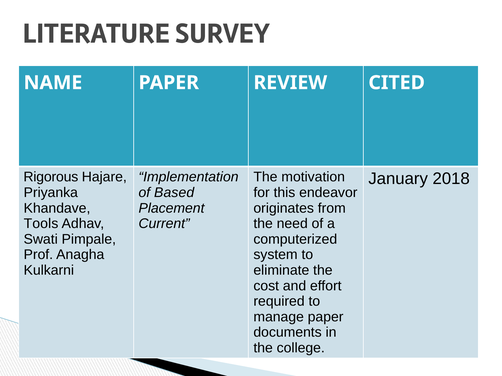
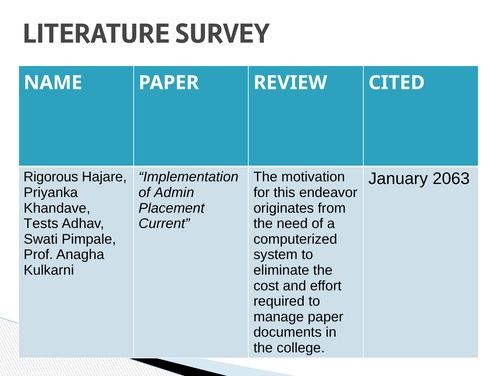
2018: 2018 -> 2063 (451, 179)
Based: Based -> Admin (174, 193)
Tools: Tools -> Tests (41, 224)
